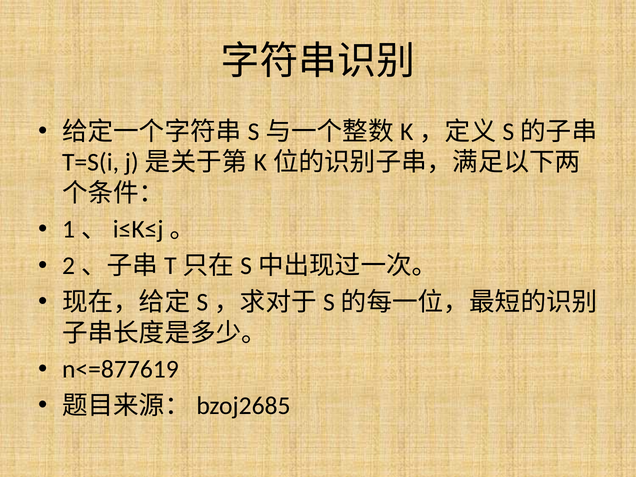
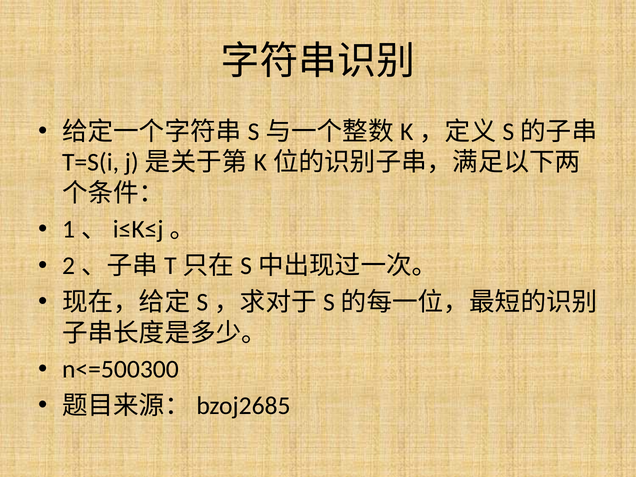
n<=877619: n<=877619 -> n<=500300 (120, 370)
